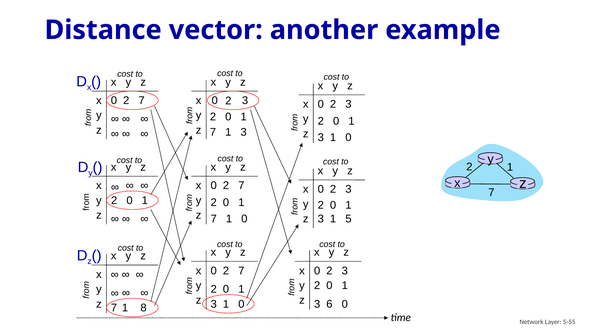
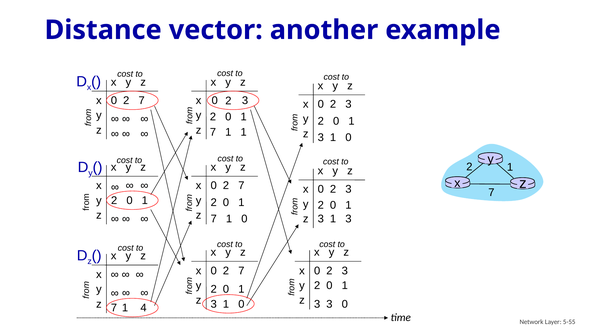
7 1 3: 3 -> 1 (244, 132)
3 1 5: 5 -> 3 (348, 219)
3 6: 6 -> 3 (329, 303)
8: 8 -> 4 (144, 307)
